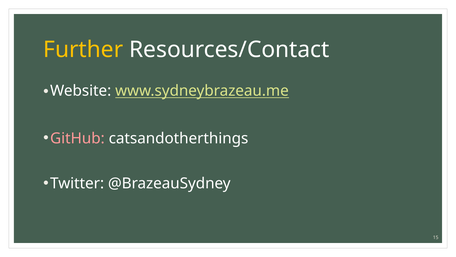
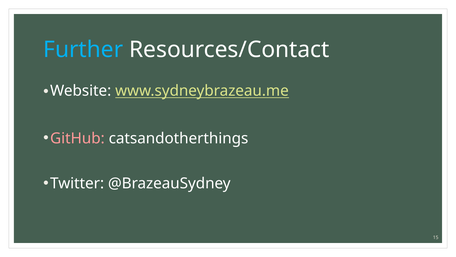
Further colour: yellow -> light blue (83, 50)
